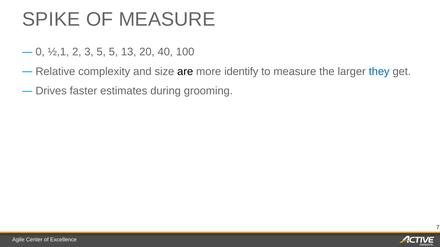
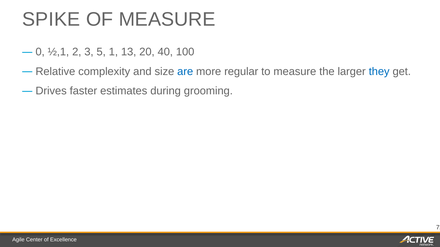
5 5: 5 -> 1 (113, 52)
are colour: black -> blue (185, 72)
identify: identify -> regular (241, 72)
